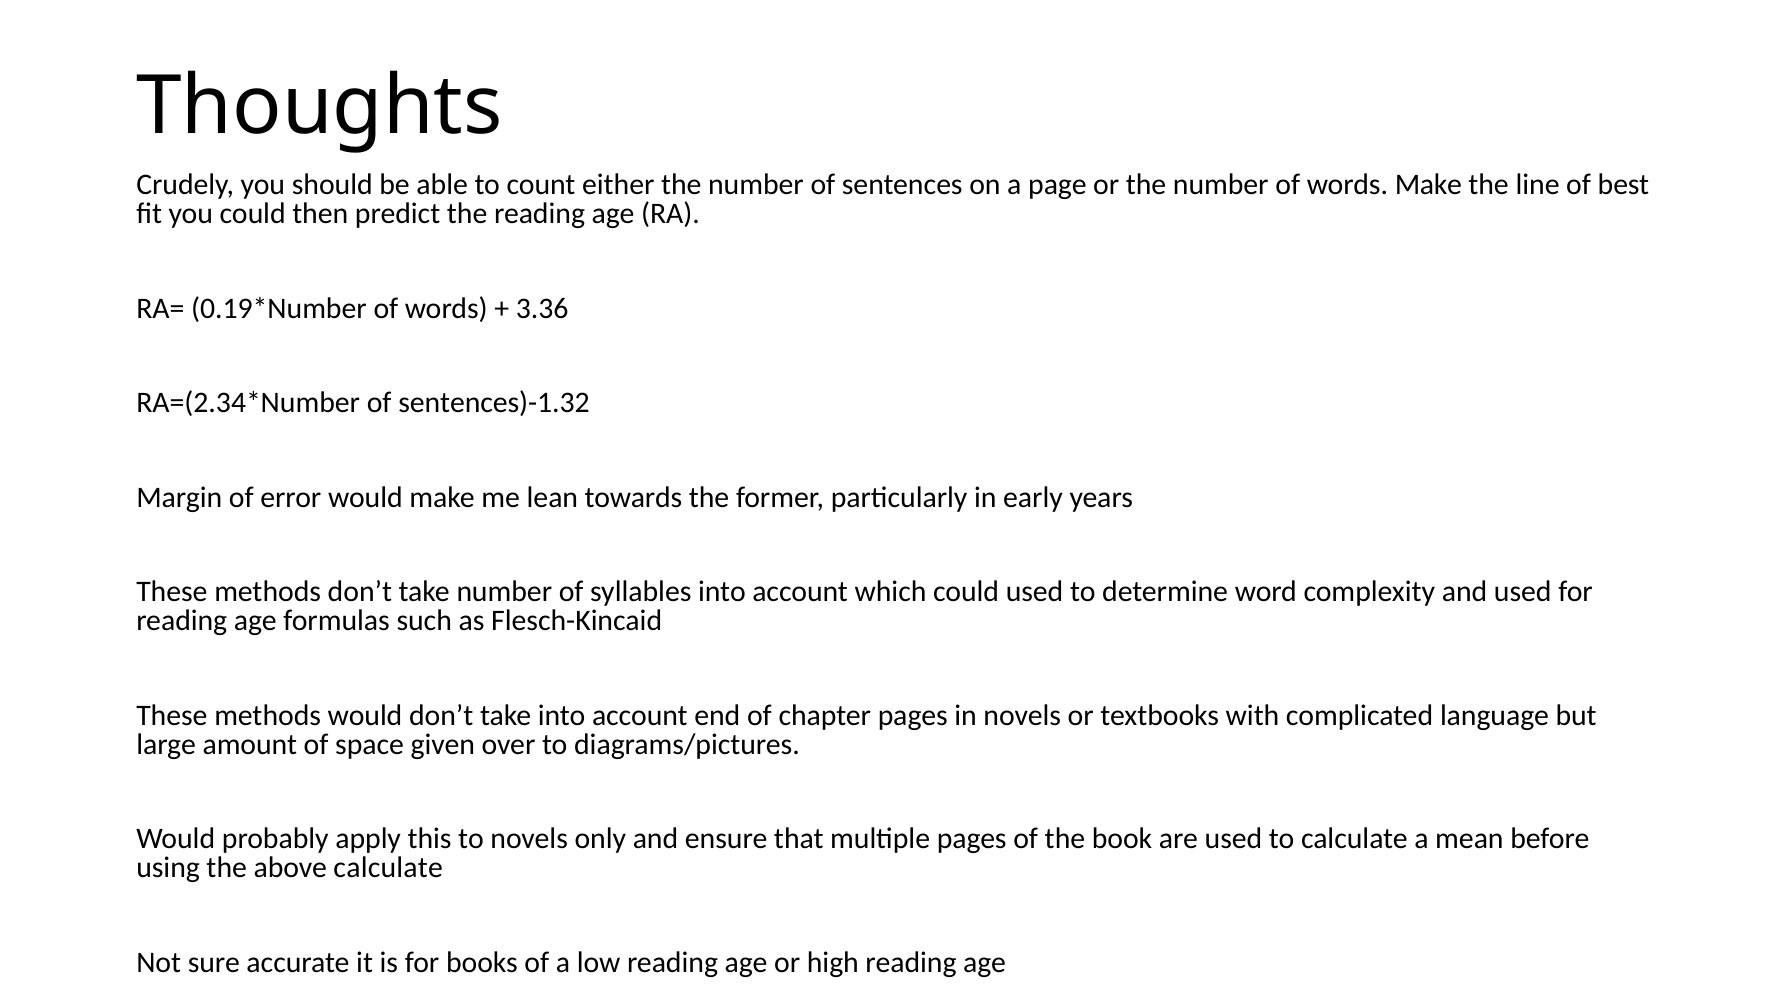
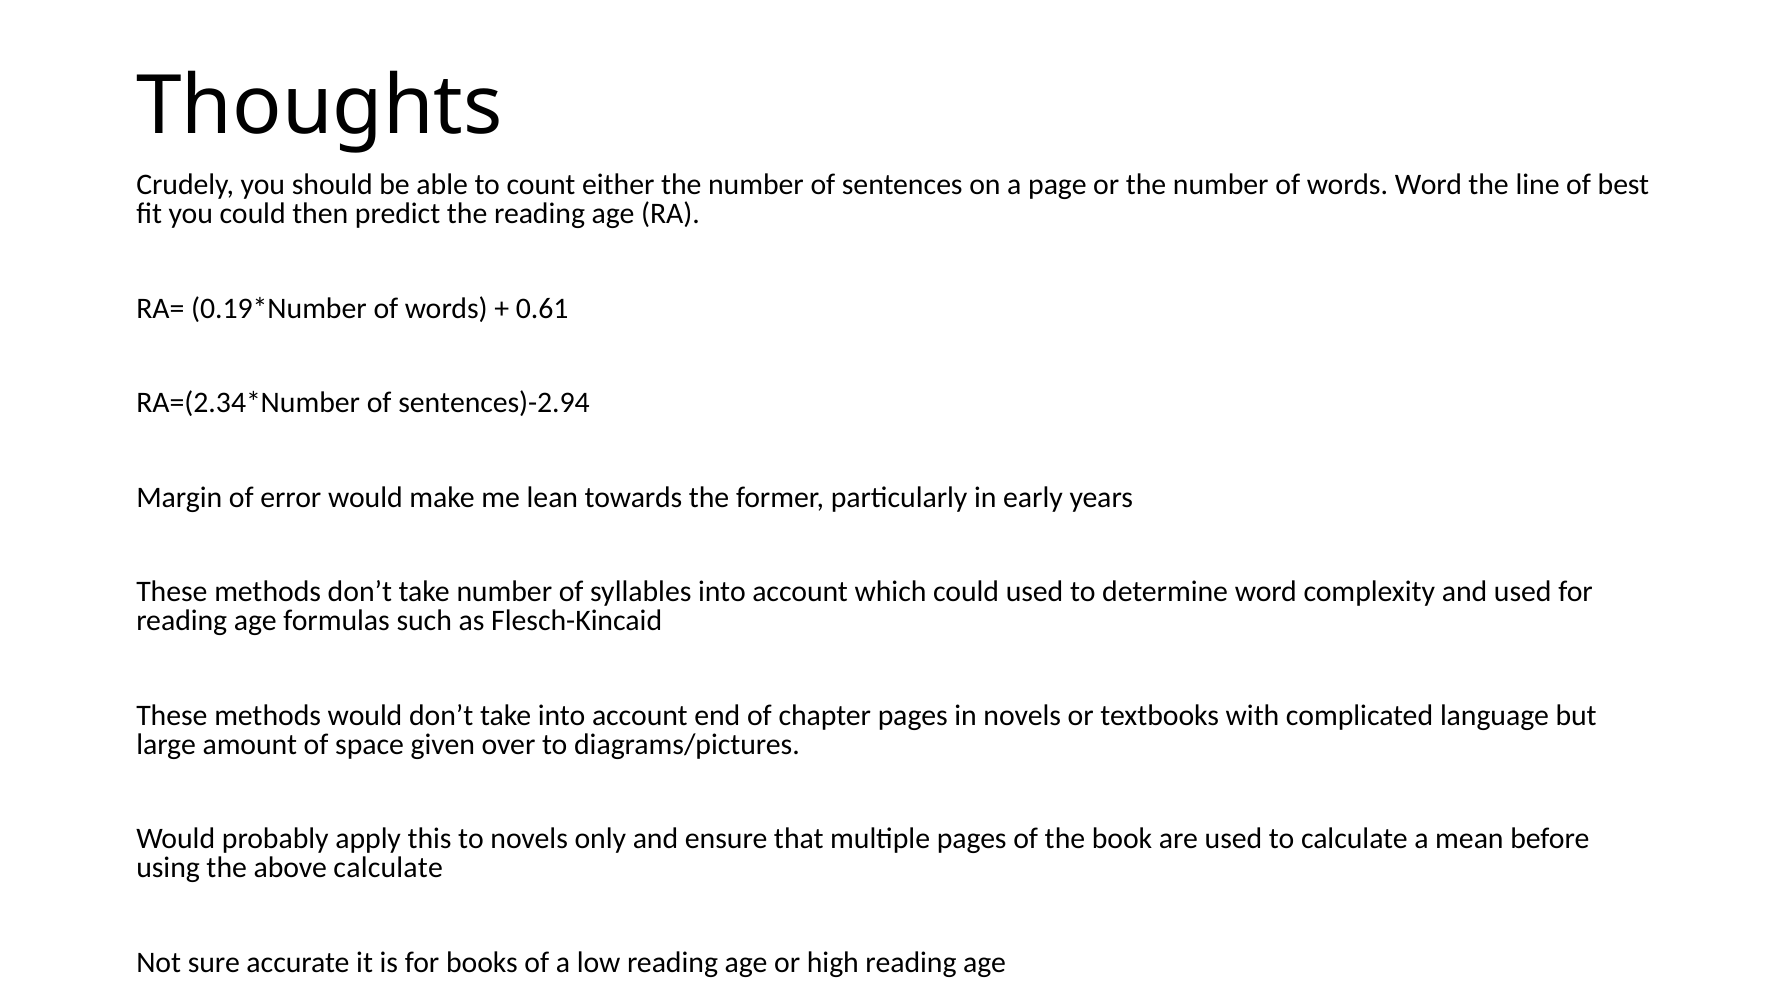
words Make: Make -> Word (1428, 185)
3.36: 3.36 -> 0.61 (542, 308)
sentences)-1.32: sentences)-1.32 -> sentences)-2.94 (494, 403)
